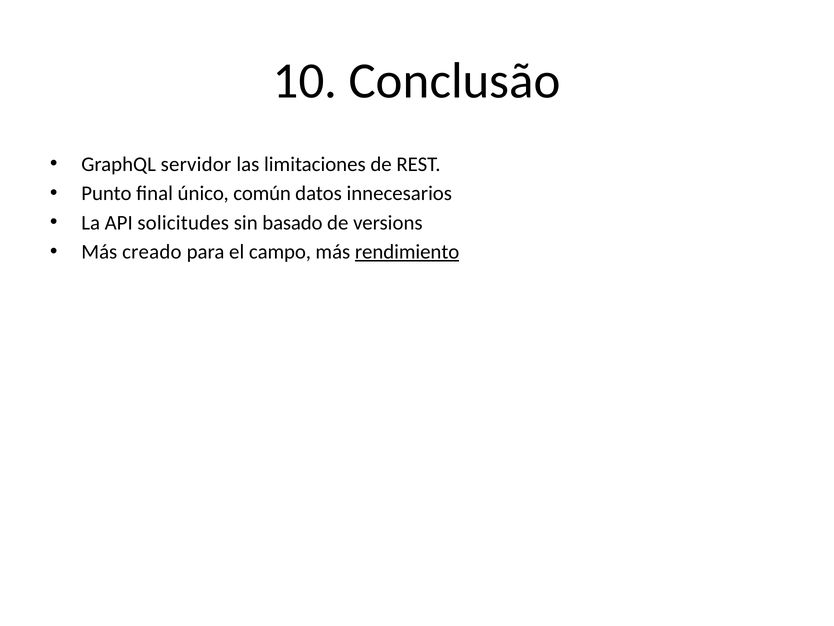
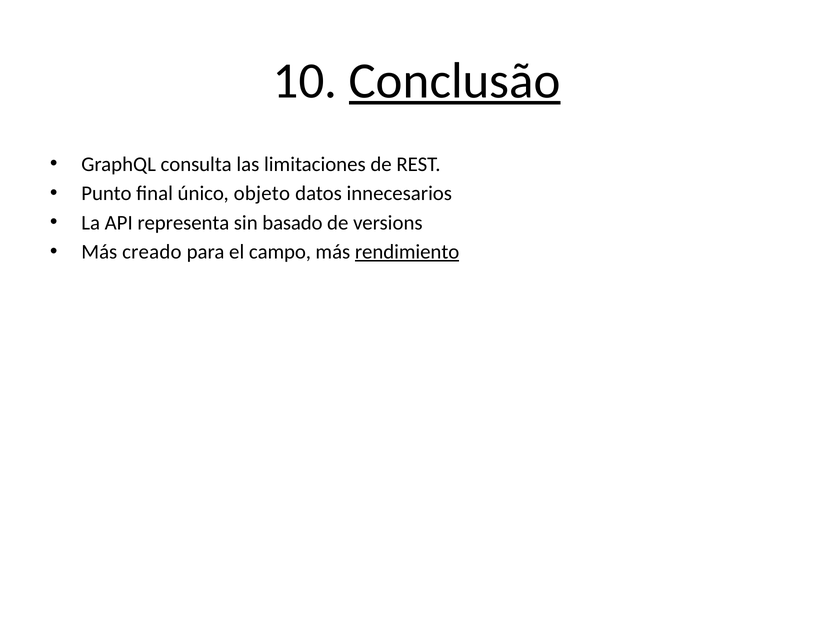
Conclusão underline: none -> present (455, 81)
servidor: servidor -> consulta (196, 164)
común: común -> objeto (262, 193)
solicitudes: solicitudes -> representa (183, 222)
